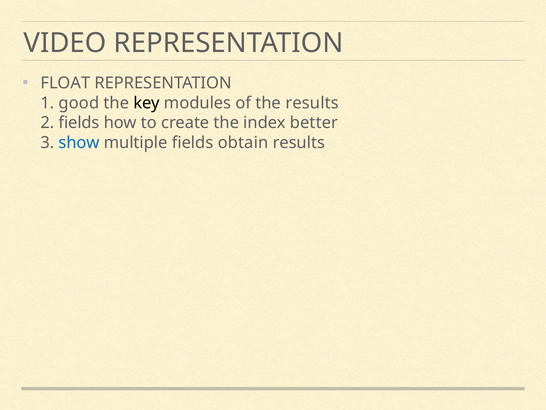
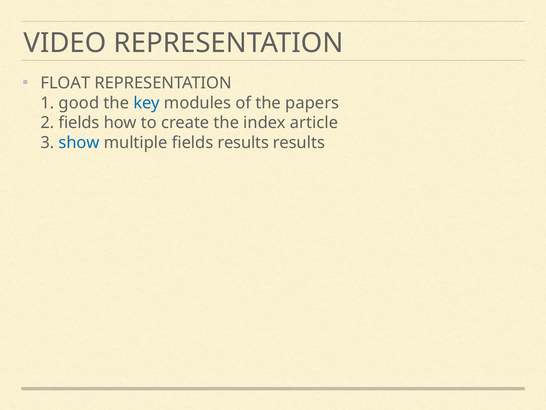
key colour: black -> blue (147, 103)
the results: results -> papers (312, 103)
better: better -> article (314, 123)
fields obtain: obtain -> results (243, 143)
